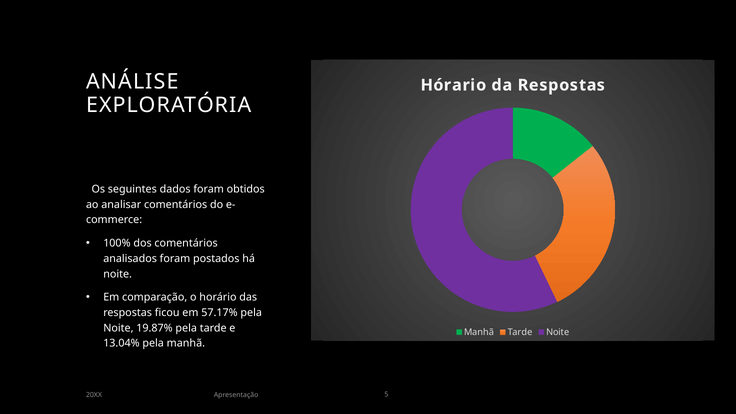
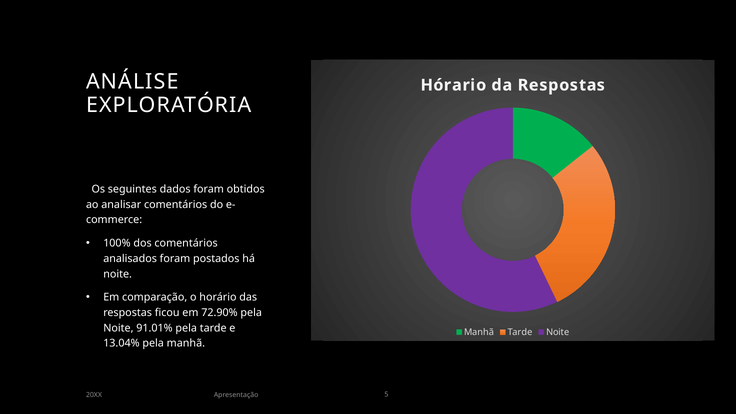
57.17%: 57.17% -> 72.90% (219, 313)
19.87%: 19.87% -> 91.01% (154, 328)
